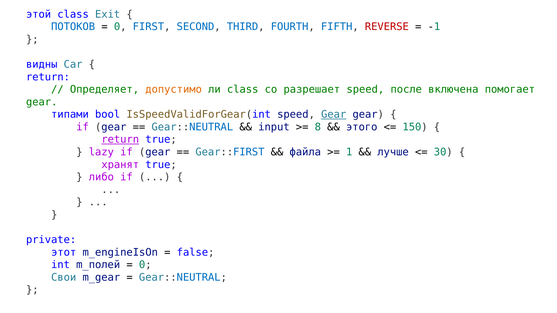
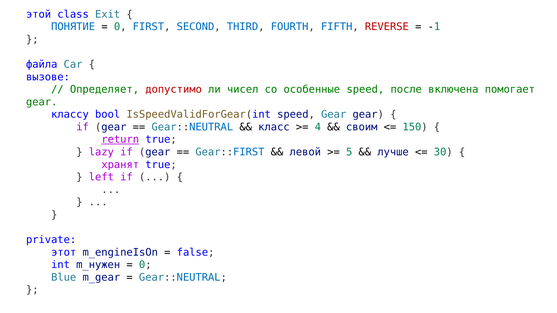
ПОТОКОВ: ПОТОКОВ -> ПОНЯТИЕ (73, 27)
видны: видны -> файла (42, 64)
return: return -> вызове (48, 77)
допустимо colour: orange -> red (174, 90)
ли class: class -> чисел (243, 90)
разрешает: разрешает -> особенные (312, 90)
типами: типами -> классу (70, 115)
Gear underline: present -> none (334, 115)
input: input -> класс (274, 127)
8: 8 -> 4 (318, 127)
этого: этого -> своим (362, 127)
файла: файла -> левой (305, 152)
1: 1 -> 5 (349, 152)
либо: либо -> left (101, 177)
m_полей: m_полей -> m_нужен (98, 265)
Свои: Свои -> Blue (64, 278)
